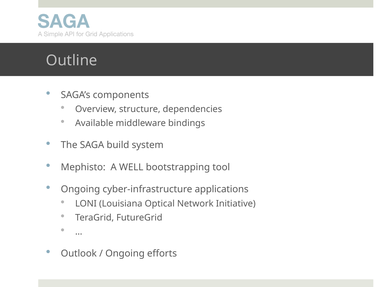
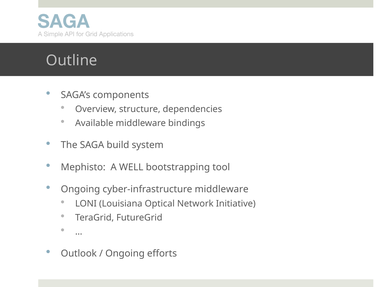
cyber-infrastructure applications: applications -> middleware (222, 189)
